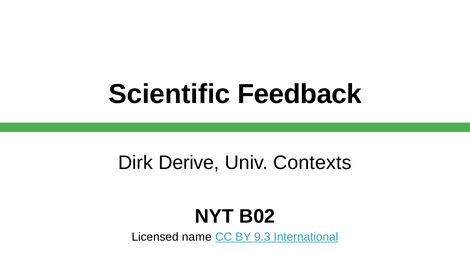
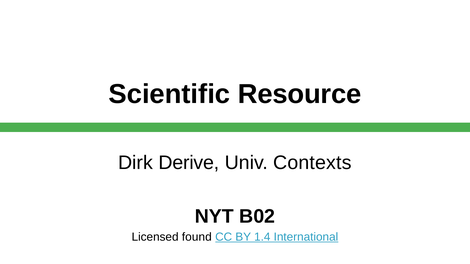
Feedback: Feedback -> Resource (300, 94)
name: name -> found (197, 237)
9.3: 9.3 -> 1.4 (262, 237)
